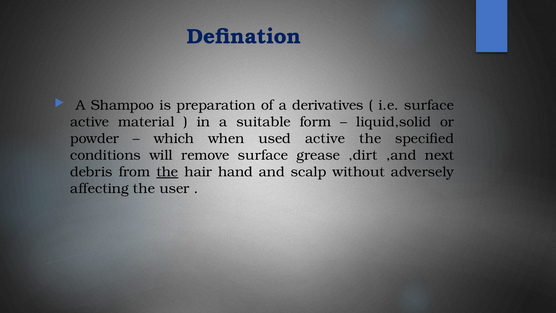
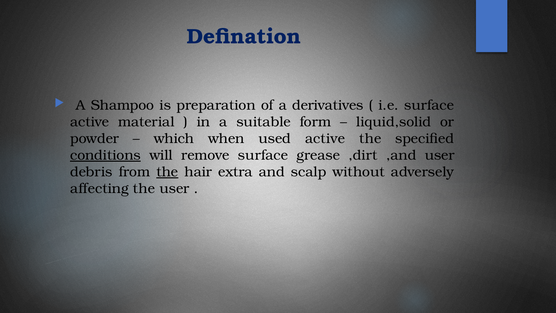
conditions underline: none -> present (105, 155)
,and next: next -> user (440, 155)
hand: hand -> extra (235, 172)
